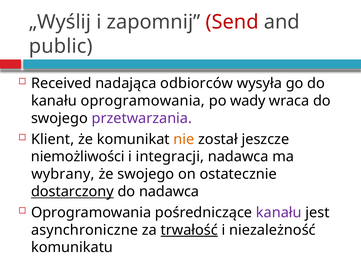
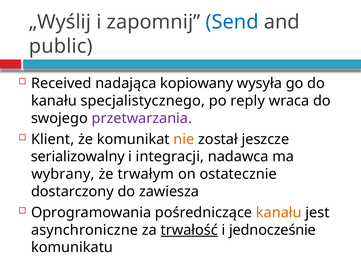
Send colour: red -> blue (232, 22)
odbiorców: odbiorców -> kopiowany (197, 83)
kanału oprogramowania: oprogramowania -> specjalistycznego (143, 101)
wady: wady -> reply (248, 101)
niemożliwości: niemożliwości -> serializowalny (78, 157)
że swojego: swojego -> trwałym (146, 174)
dostarczony underline: present -> none (72, 191)
do nadawca: nadawca -> zawiesza (169, 191)
kanału colour: purple -> orange (279, 212)
niezależność: niezależność -> jednocześnie (272, 230)
